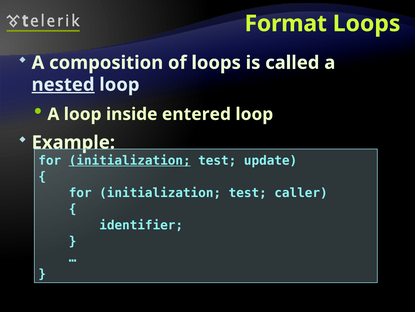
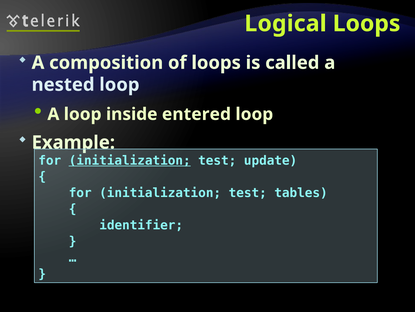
Format: Format -> Logical (286, 24)
nested underline: present -> none (63, 84)
caller: caller -> tables (301, 192)
